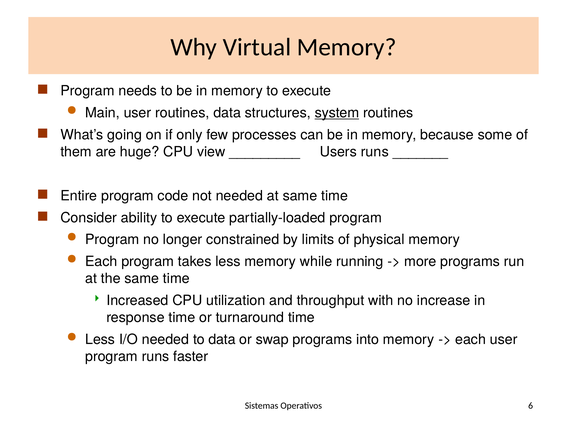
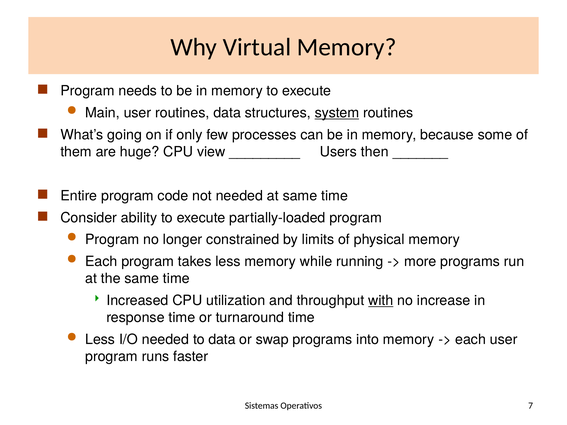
Users runs: runs -> then (375, 152)
with underline: none -> present (381, 301)
6: 6 -> 7 (531, 406)
